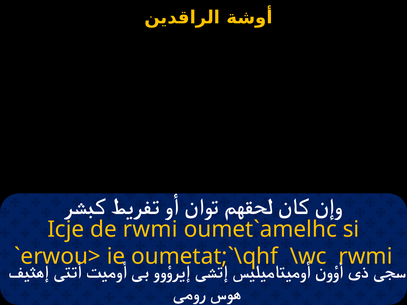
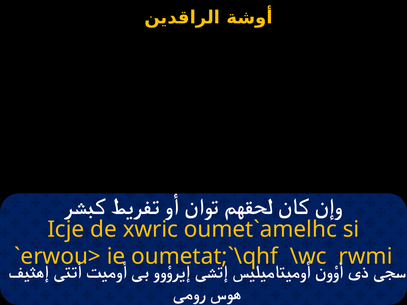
de rwmi: rwmi -> xwric (150, 230)
